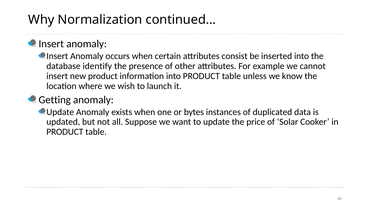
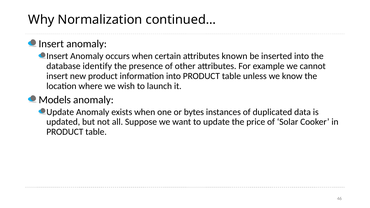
consist: consist -> known (235, 56)
Getting: Getting -> Models (55, 100)
